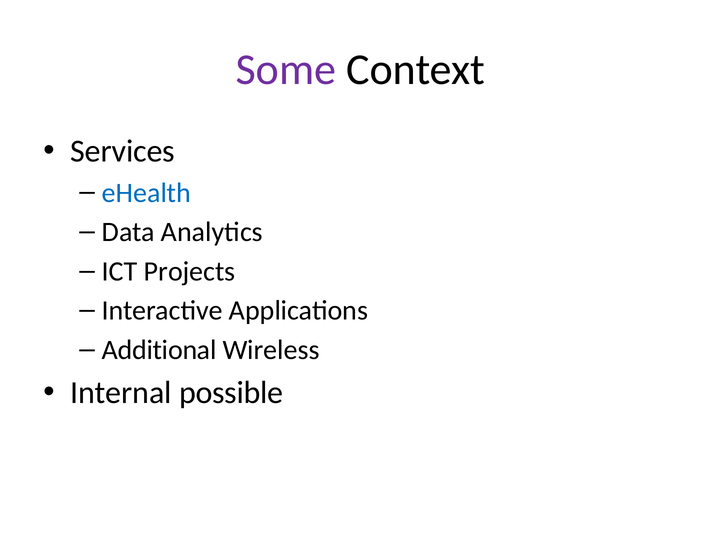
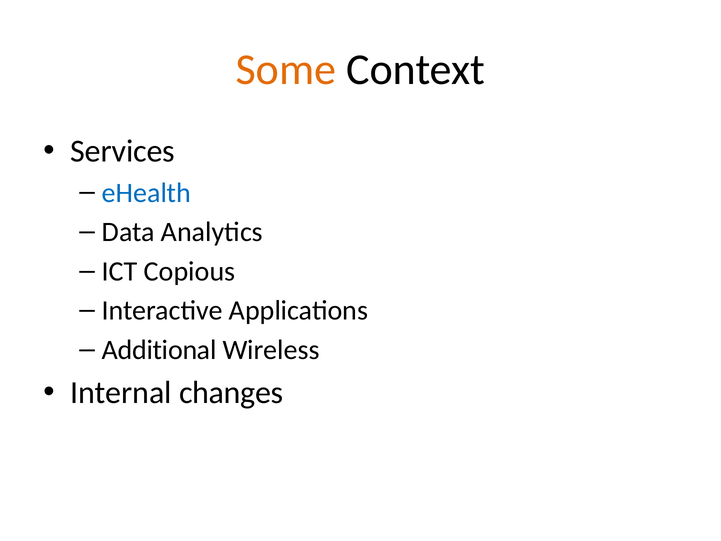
Some colour: purple -> orange (286, 70)
Projects: Projects -> Copious (190, 271)
possible: possible -> changes (231, 393)
